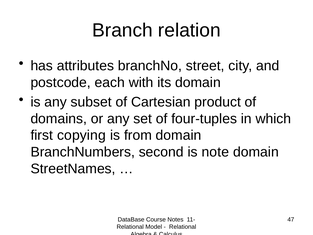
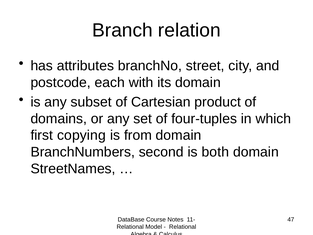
note: note -> both (215, 152)
